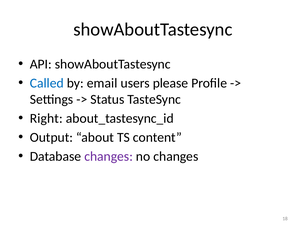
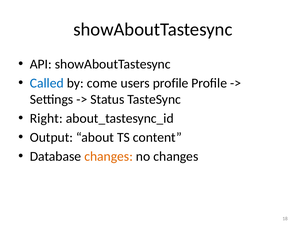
email: email -> come (102, 83)
users please: please -> profile (171, 83)
changes colour: purple -> orange (109, 157)
